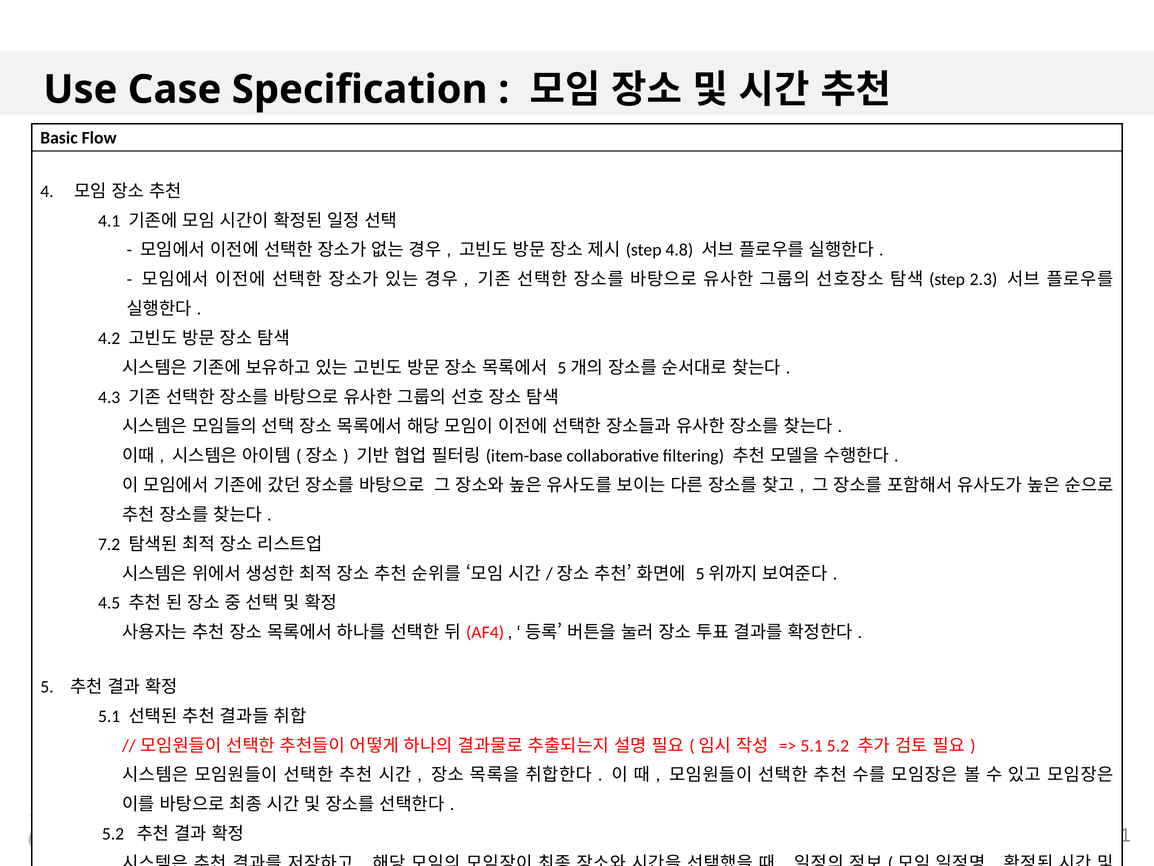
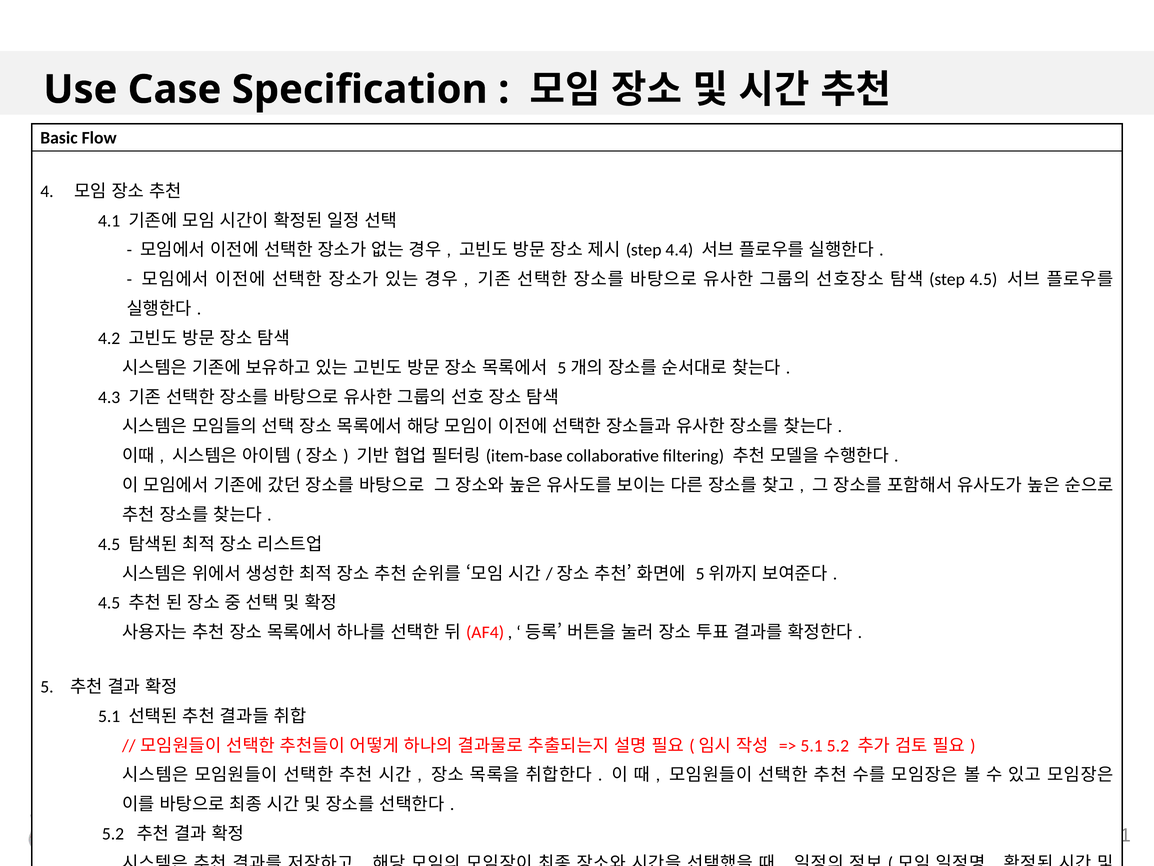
4.8: 4.8 -> 4.4 (679, 250)
2.3: 2.3 -> 4.5 (984, 279)
7.2: 7.2 -> 4.5 (109, 544)
